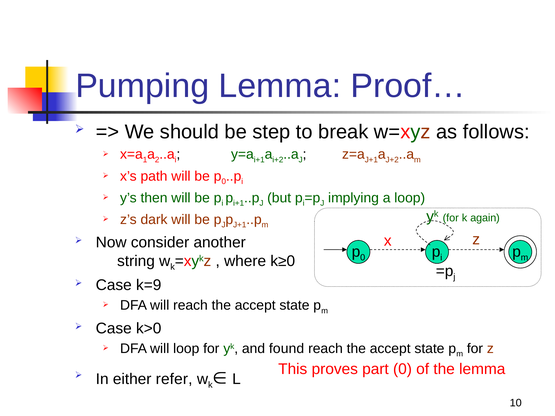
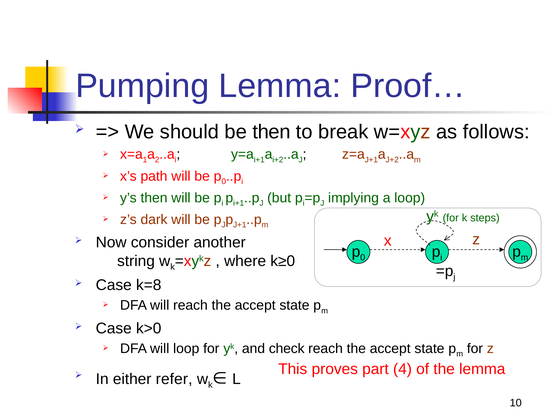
be step: step -> then (272, 132)
again: again -> steps (485, 218)
k=9: k=9 -> k=8 (149, 285)
found: found -> check (287, 349)
part 0: 0 -> 4 (402, 369)
